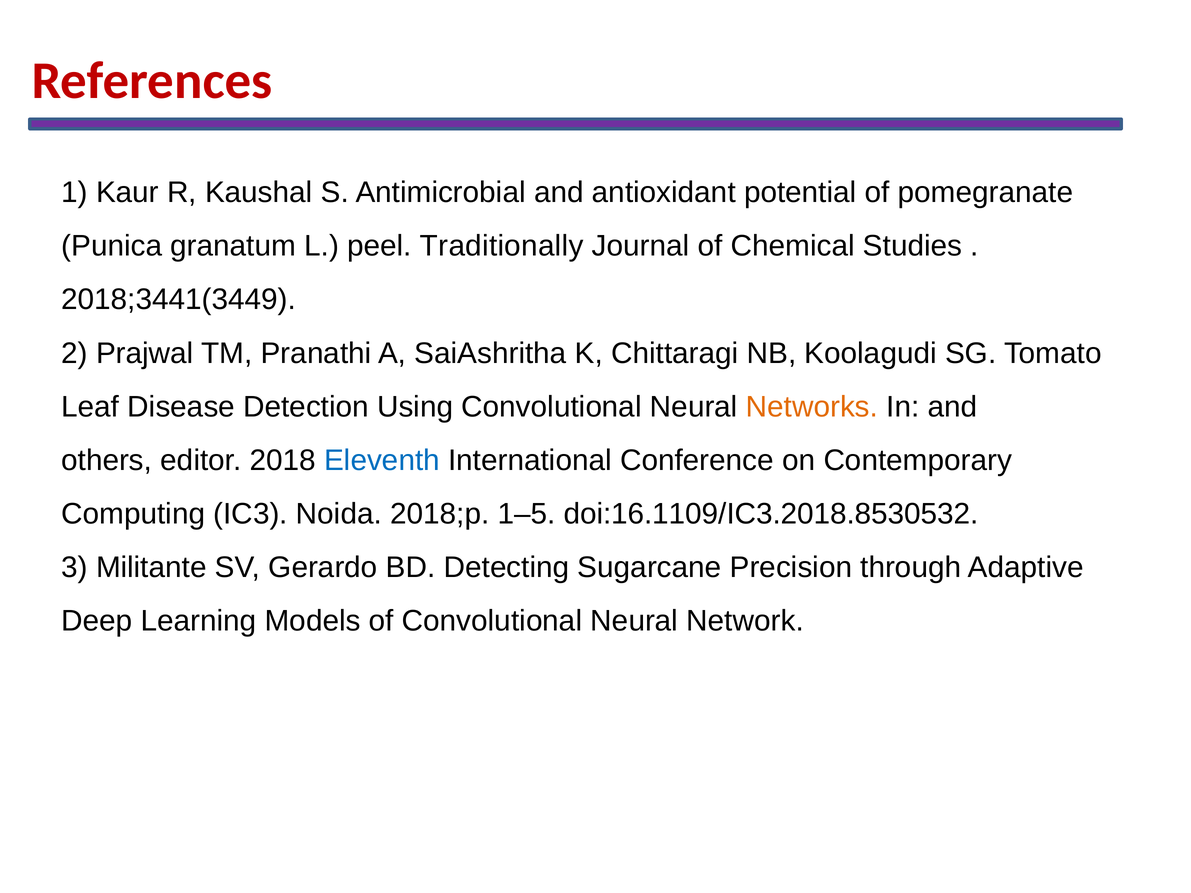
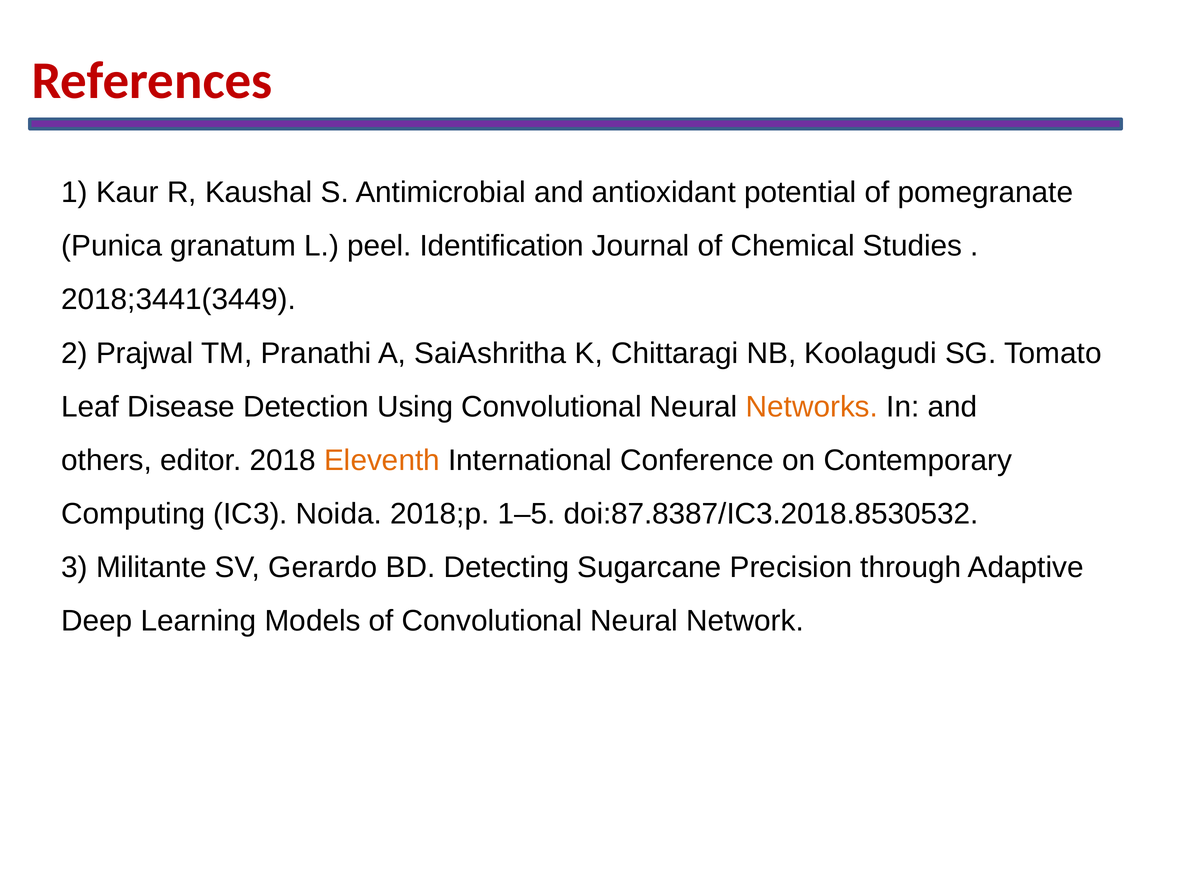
Traditionally: Traditionally -> Identification (502, 246)
Eleventh colour: blue -> orange (382, 461)
doi:16.1109/IC3.2018.8530532: doi:16.1109/IC3.2018.8530532 -> doi:87.8387/IC3.2018.8530532 (771, 514)
